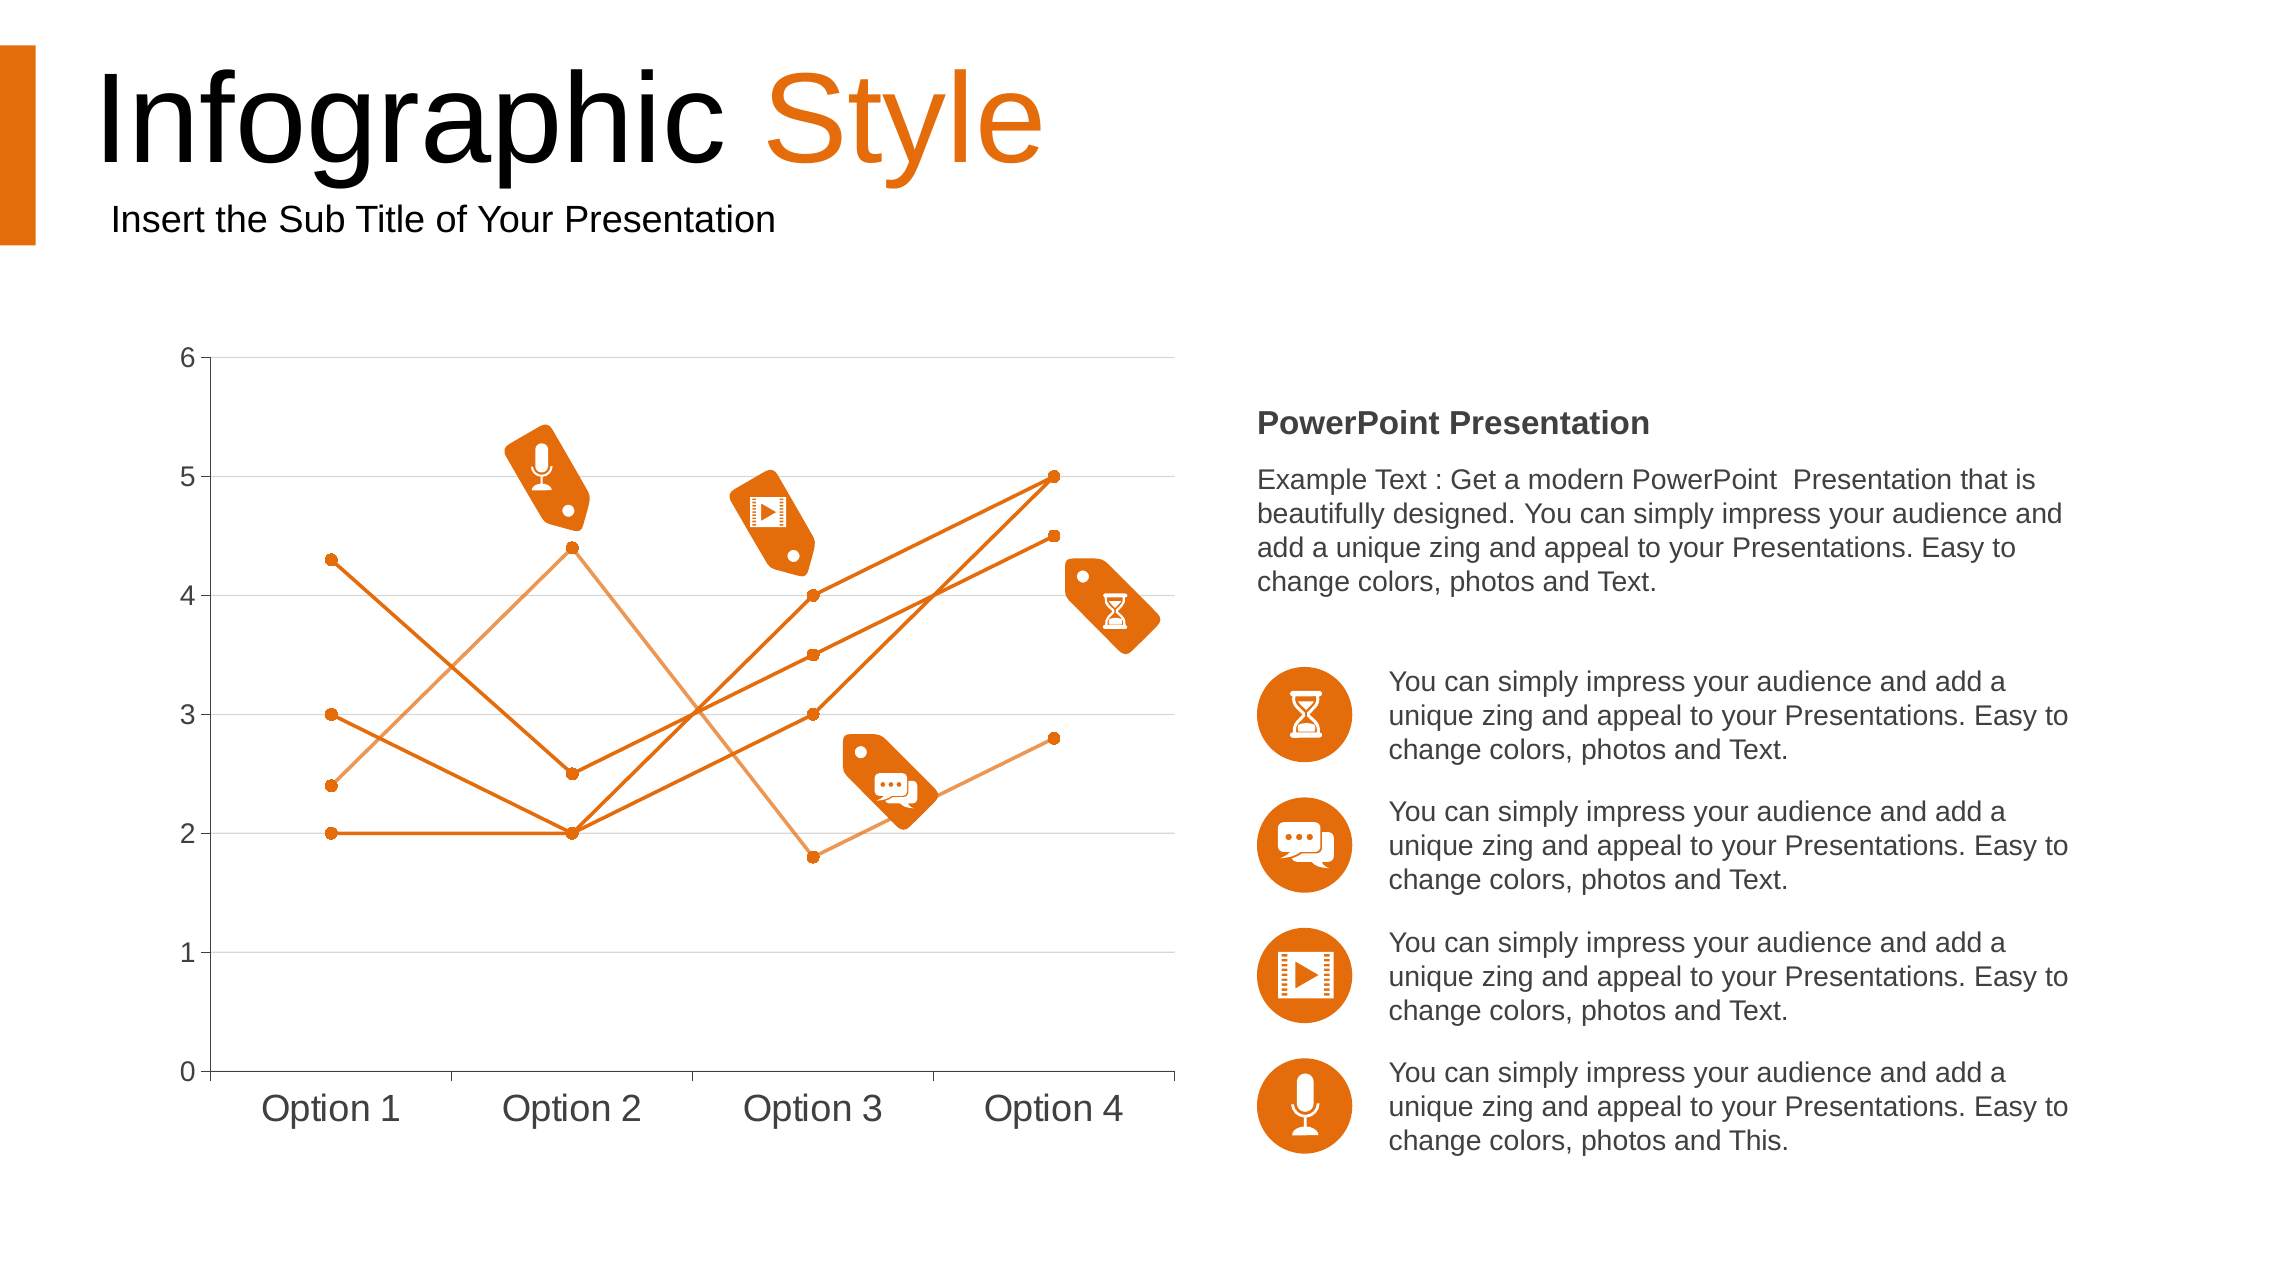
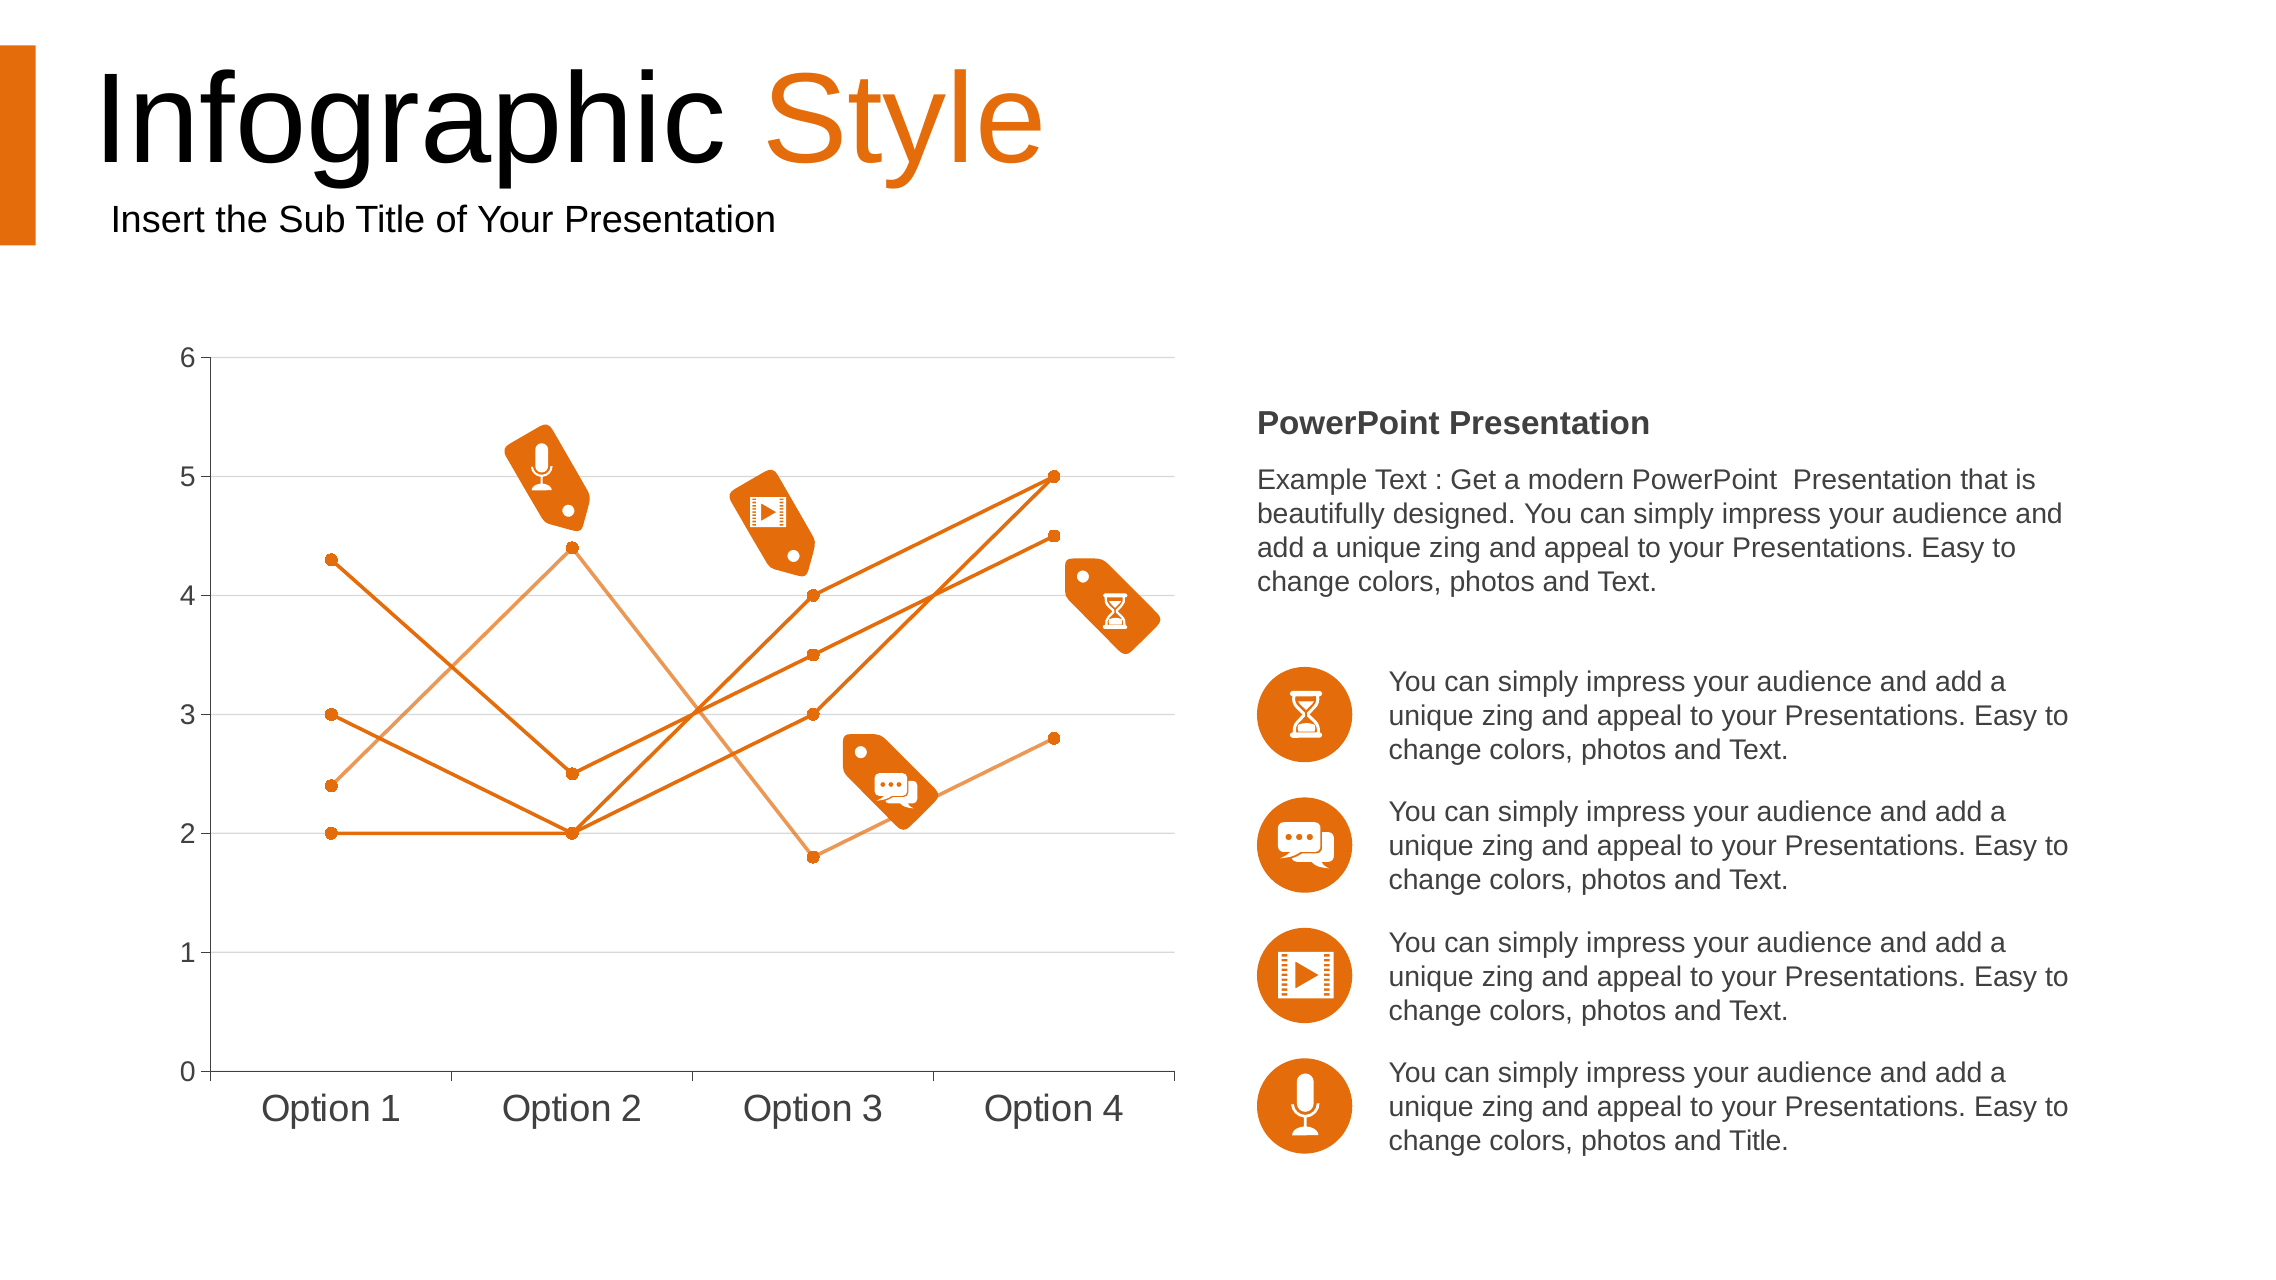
and This: This -> Title (1759, 1142)
